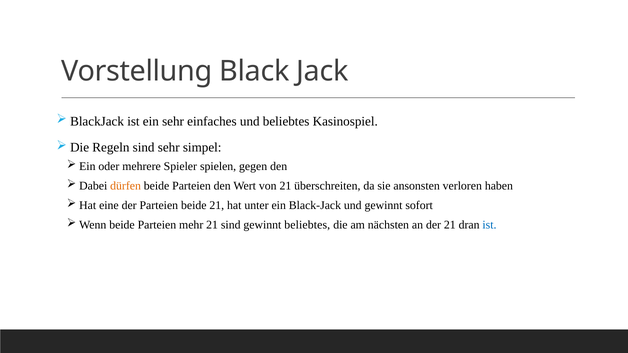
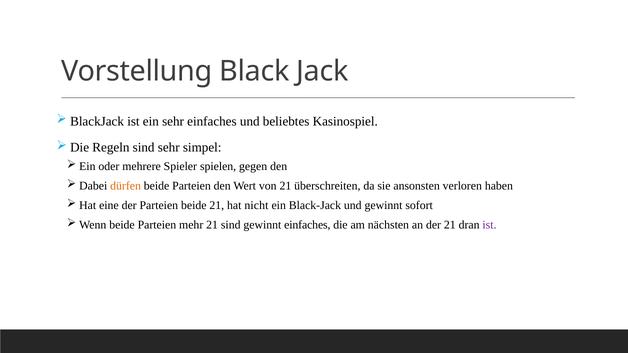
unter: unter -> nicht (256, 206)
gewinnt beliebtes: beliebtes -> einfaches (307, 225)
ist colour: blue -> purple (489, 225)
